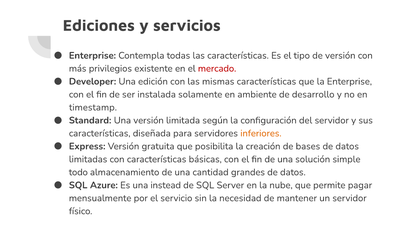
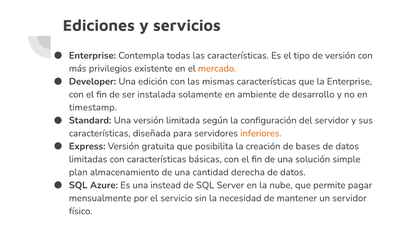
mercado colour: red -> orange (217, 69)
todo: todo -> plan (78, 172)
grandes: grandes -> derecha (248, 172)
